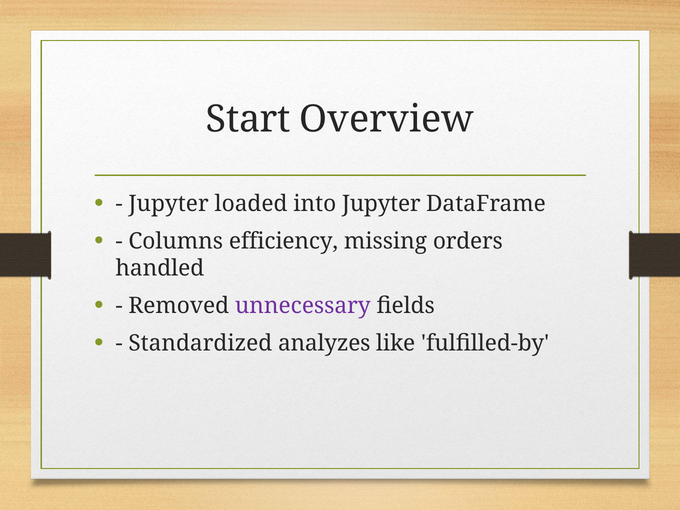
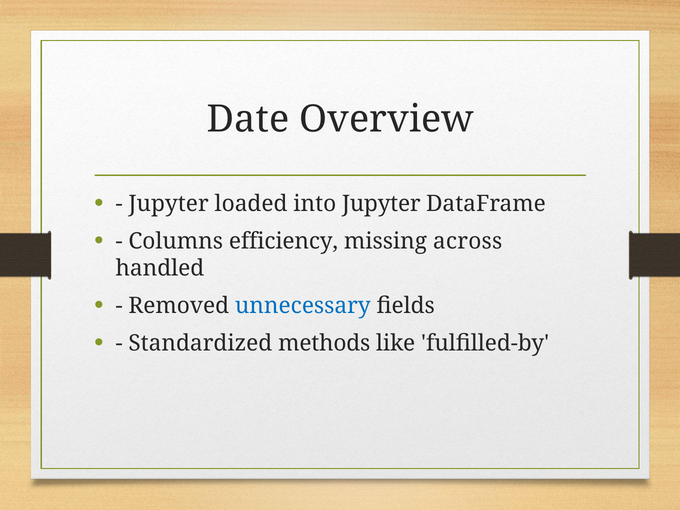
Start: Start -> Date (248, 119)
orders: orders -> across (468, 241)
unnecessary colour: purple -> blue (303, 306)
analyzes: analyzes -> methods (324, 343)
